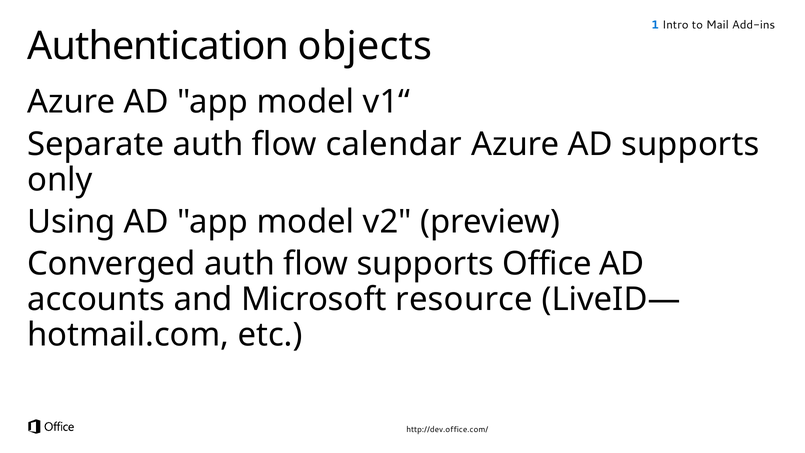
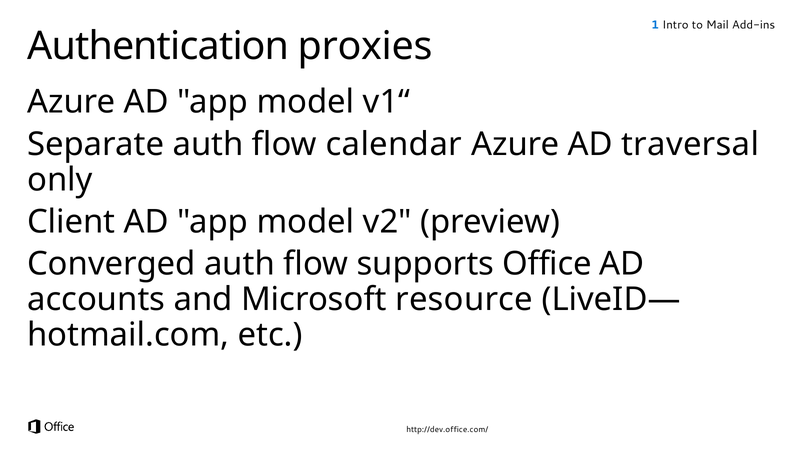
objects: objects -> proxies (365, 46)
AD supports: supports -> traversal (690, 144)
Using: Using -> Client (71, 222)
